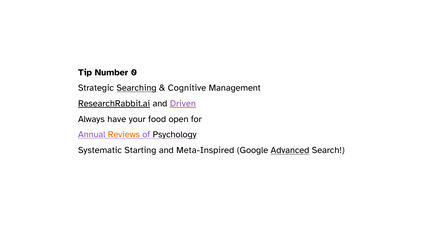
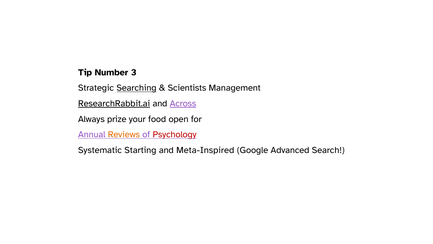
0: 0 -> 3 (134, 73)
Cognitive: Cognitive -> Scientists (187, 88)
Driven: Driven -> Across (183, 103)
have: have -> prize (117, 119)
Psychology colour: black -> red (175, 134)
Advanced underline: present -> none (290, 150)
